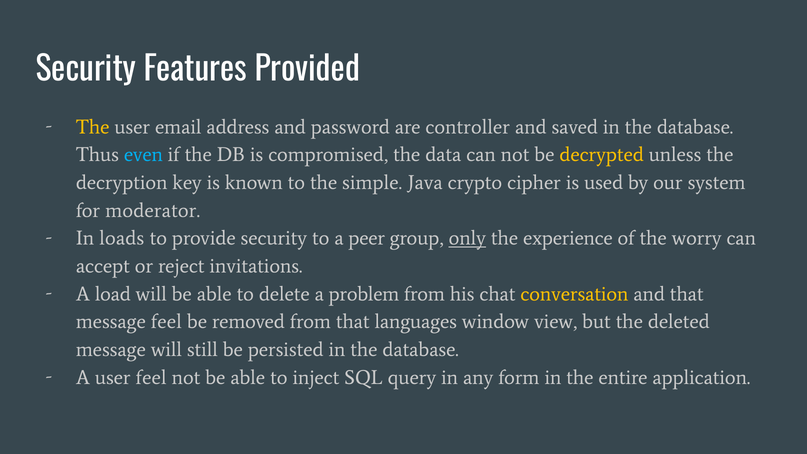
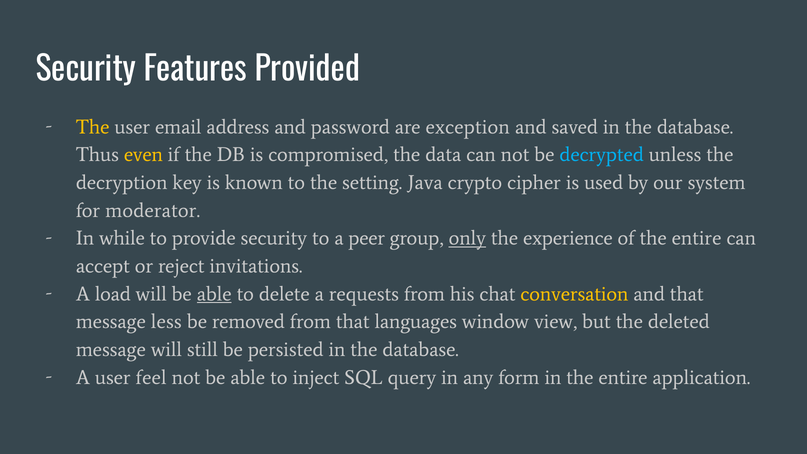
controller: controller -> exception (468, 127)
even colour: light blue -> yellow (143, 155)
decrypted colour: yellow -> light blue (602, 155)
simple: simple -> setting (372, 183)
loads: loads -> while (122, 238)
of the worry: worry -> entire (697, 238)
able underline: none -> present (214, 294)
problem: problem -> requests (364, 294)
message feel: feel -> less (166, 322)
